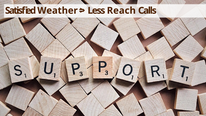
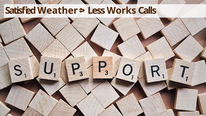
Reach: Reach -> Works (121, 11)
